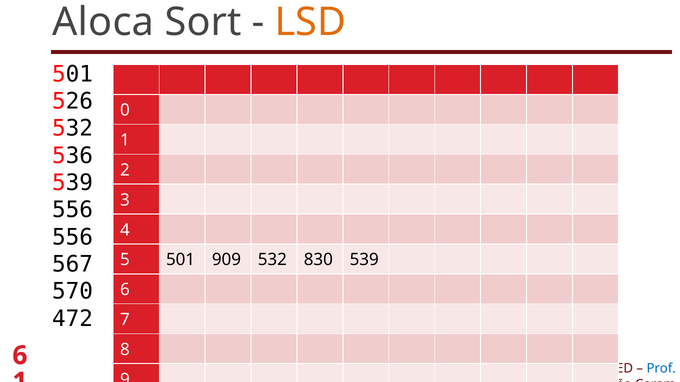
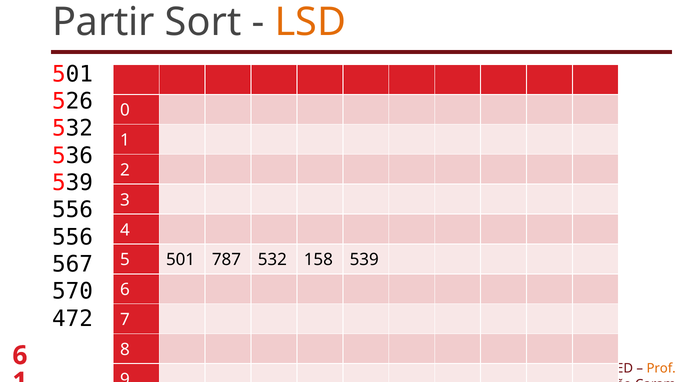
Aloca: Aloca -> Partir (103, 22)
909: 909 -> 787 (226, 260)
830: 830 -> 158 (318, 260)
Prof colour: blue -> orange (661, 369)
